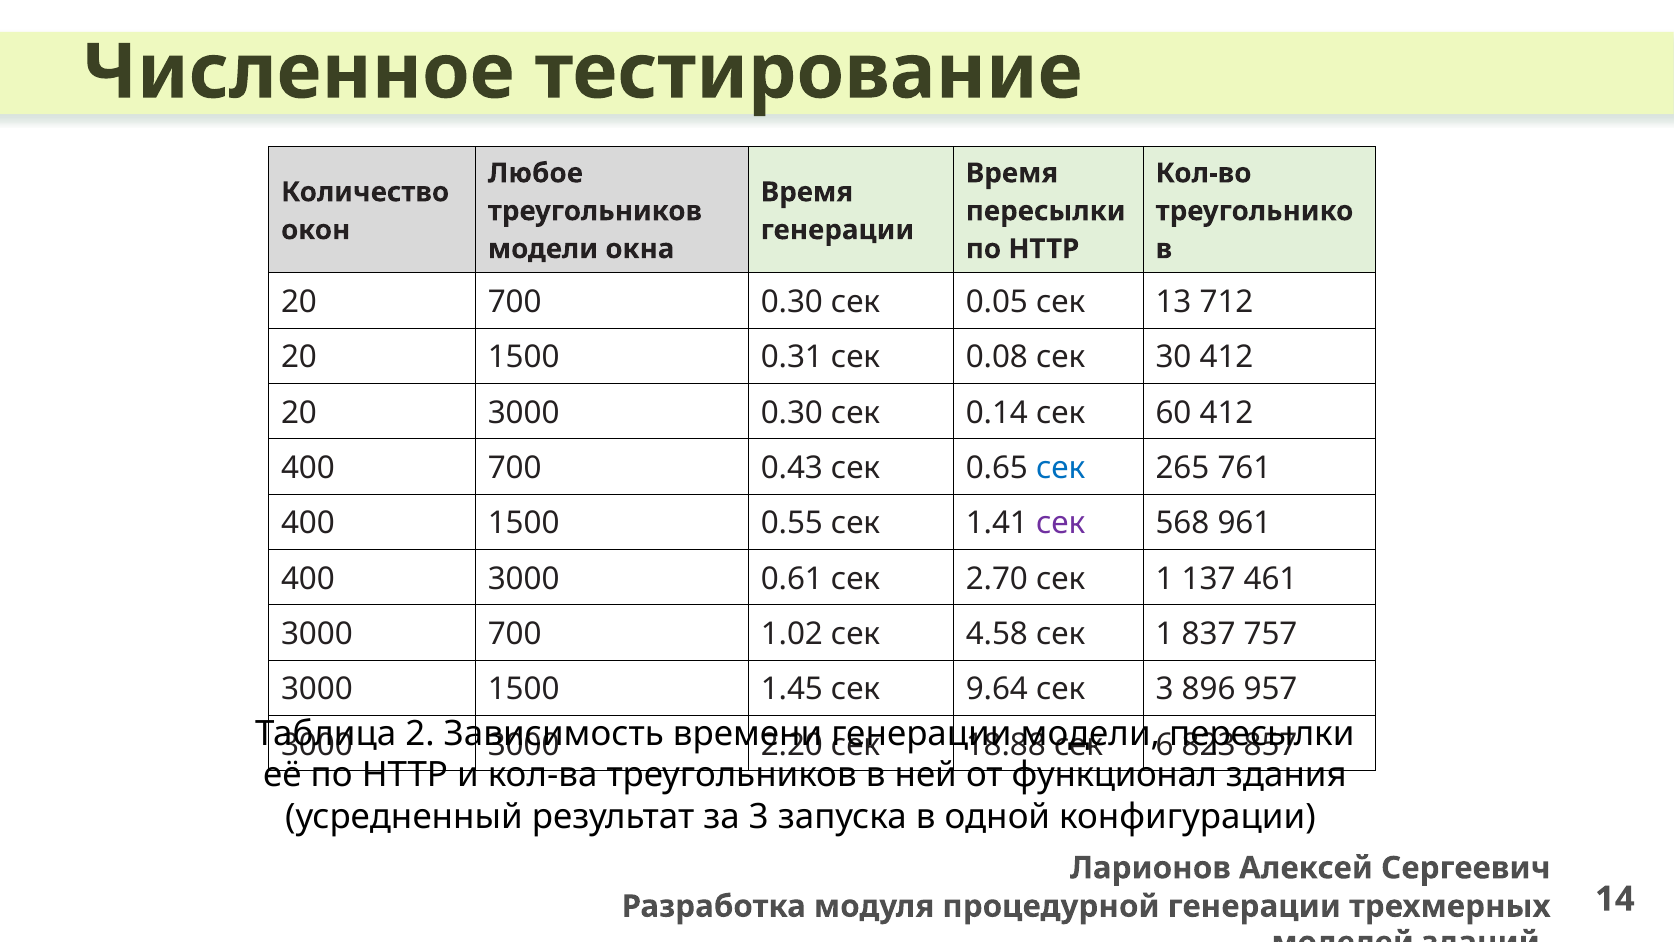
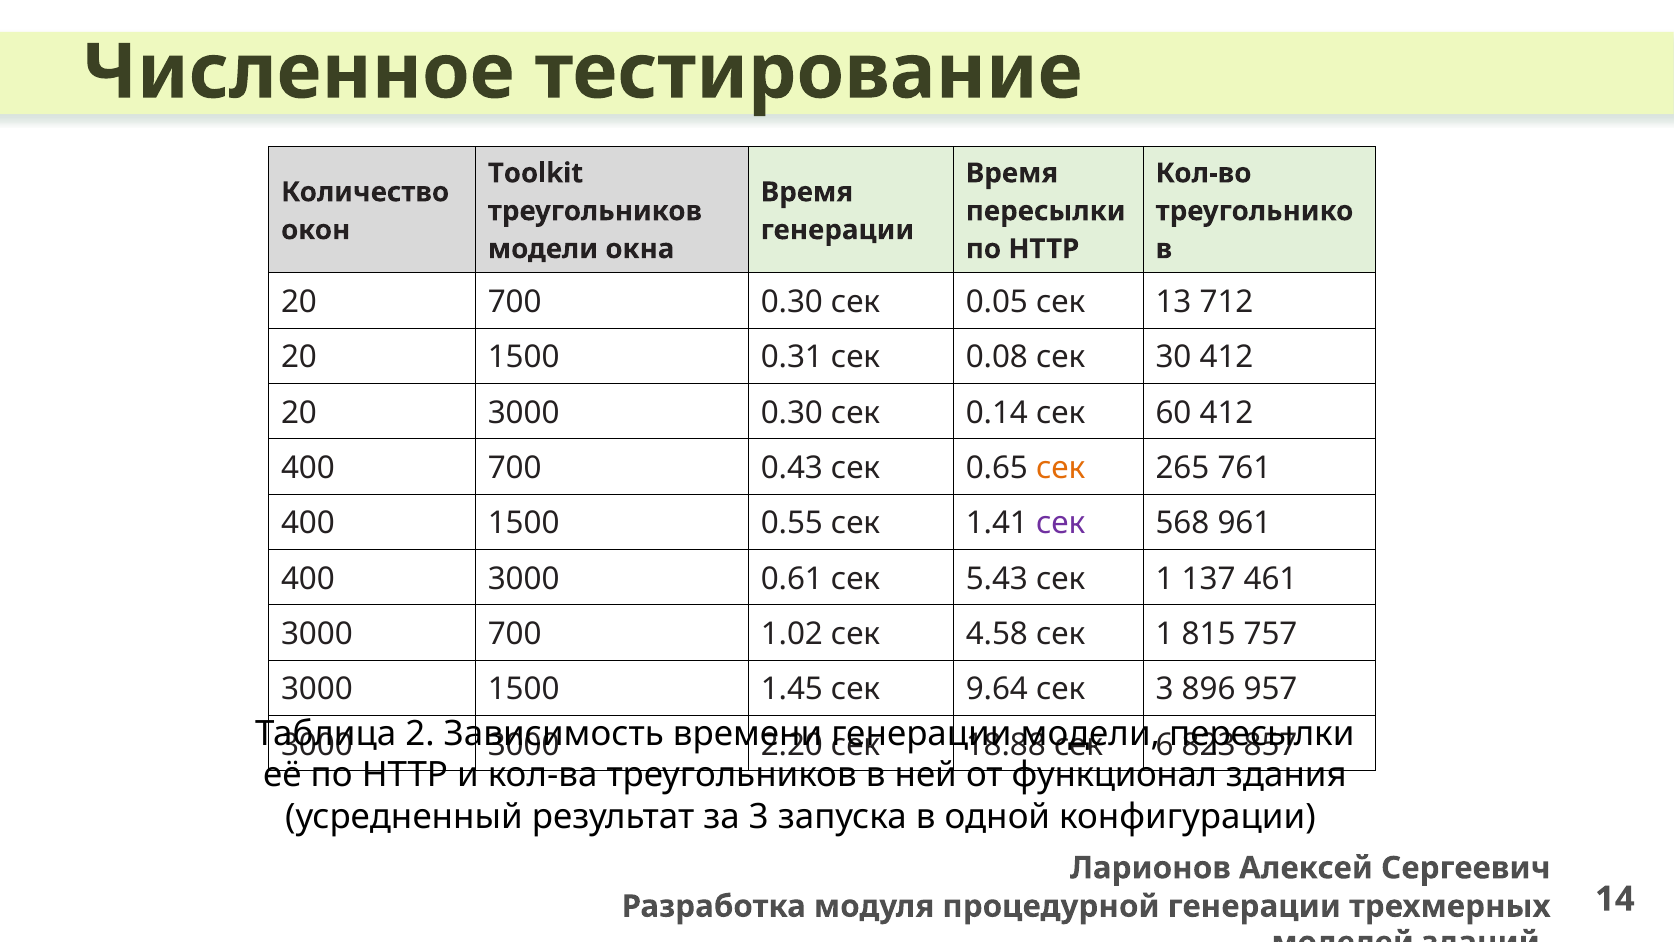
Любое: Любое -> Toolkit (536, 173)
сек colour: blue -> orange (1061, 468)
2.70: 2.70 -> 5.43 (997, 578)
837: 837 -> 815 (1209, 634)
